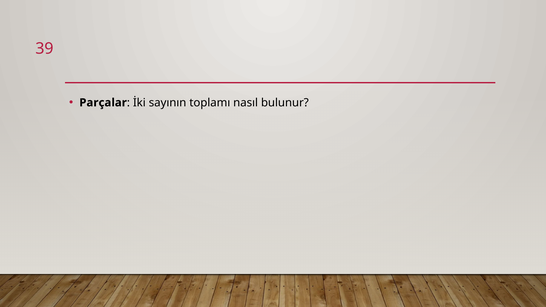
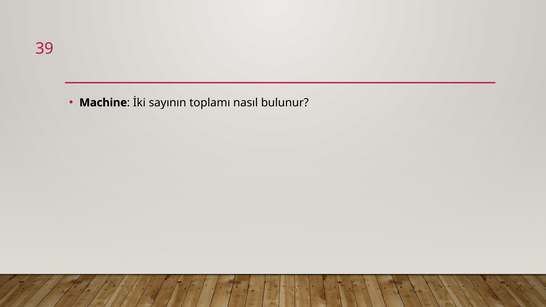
Parçalar: Parçalar -> Machine (103, 103)
